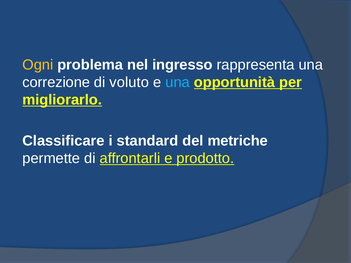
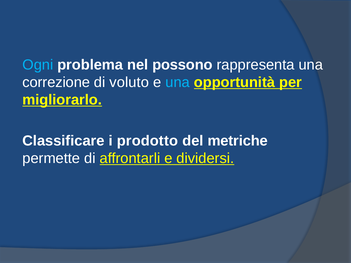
Ogni colour: yellow -> light blue (38, 65)
ingresso: ingresso -> possono (182, 65)
standard: standard -> prodotto (147, 141)
prodotto: prodotto -> dividersi (205, 158)
